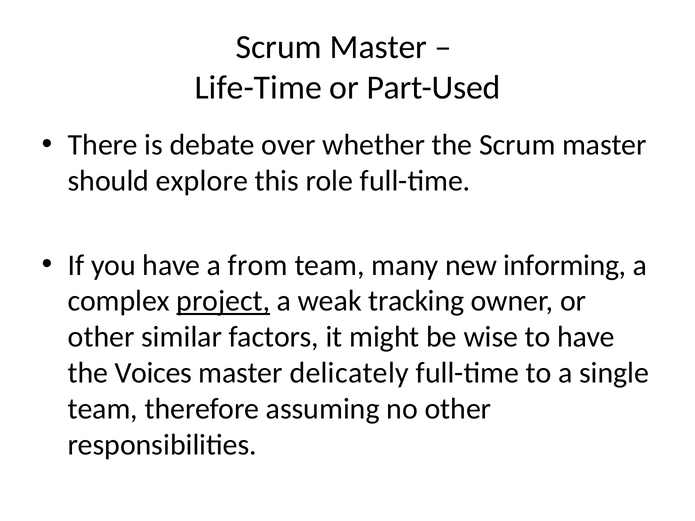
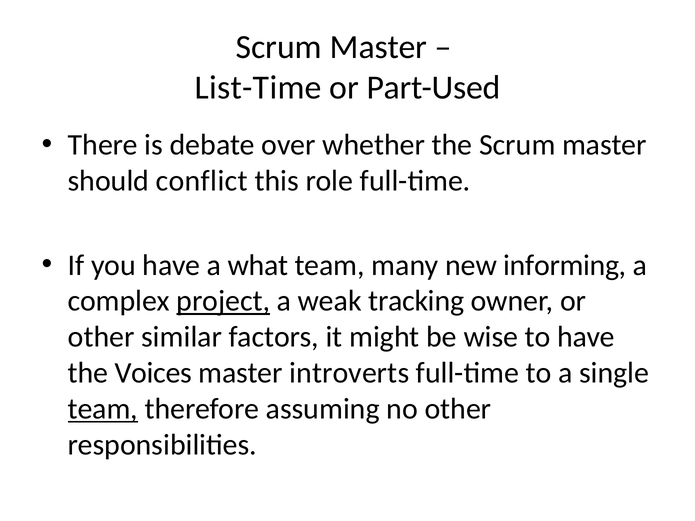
Life-Time: Life-Time -> List-Time (258, 88)
explore: explore -> conflict (202, 181)
from: from -> what (258, 265)
delicately: delicately -> introverts (349, 373)
team underline: none -> present (103, 409)
